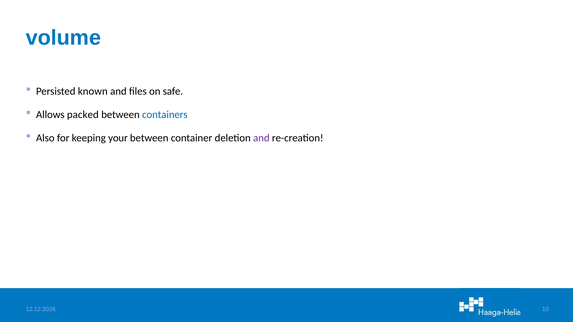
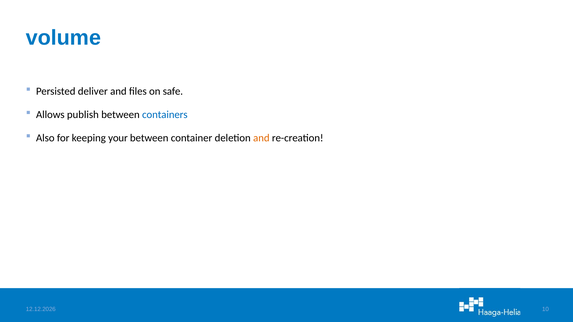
known: known -> deliver (93, 91)
packed: packed -> publish (83, 115)
and colour: purple -> orange (261, 138)
